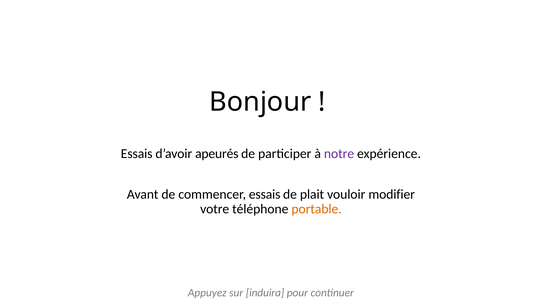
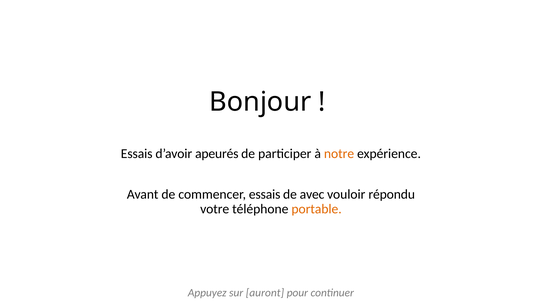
notre colour: purple -> orange (339, 154)
plait: plait -> avec (312, 194)
modifier: modifier -> répondu (392, 194)
induira: induira -> auront (265, 293)
